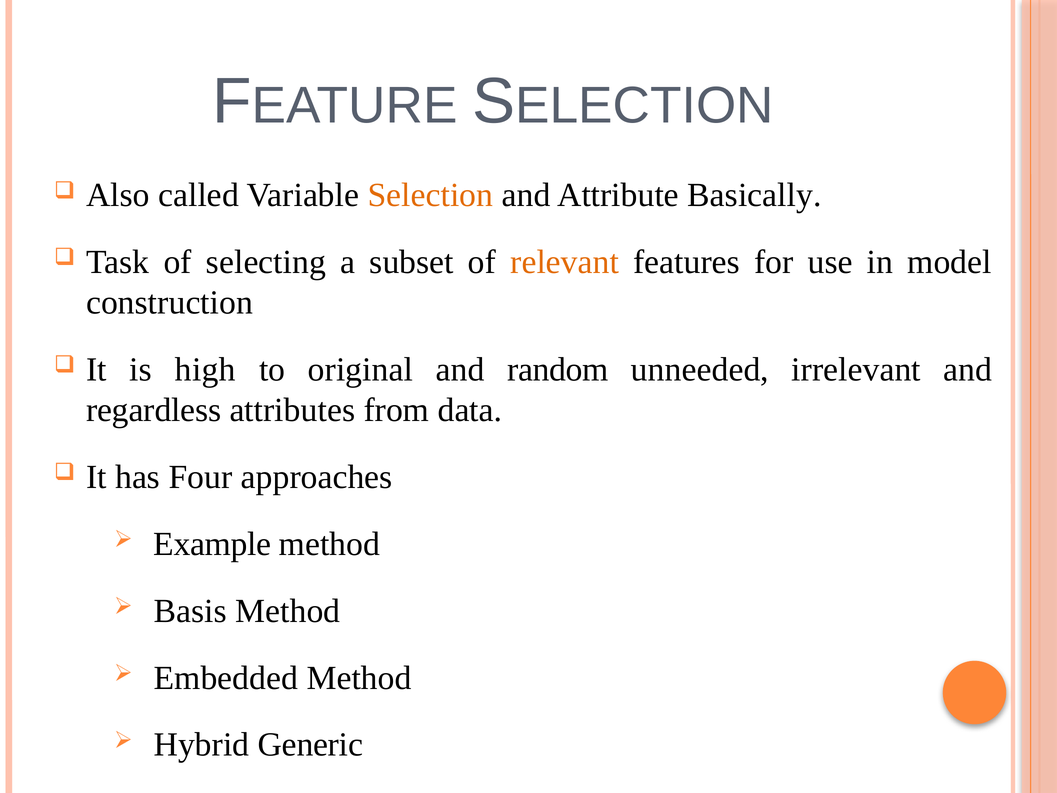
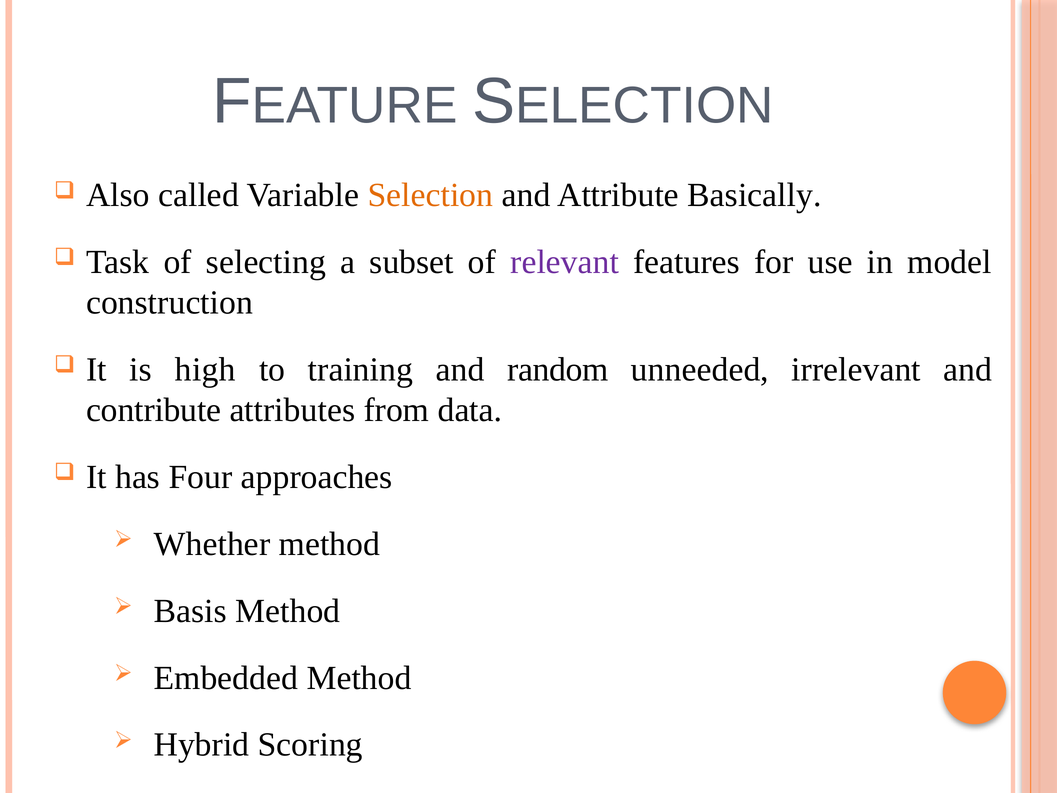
relevant colour: orange -> purple (565, 262)
original: original -> training (360, 370)
regardless: regardless -> contribute (154, 410)
Example: Example -> Whether (212, 544)
Generic: Generic -> Scoring (310, 745)
